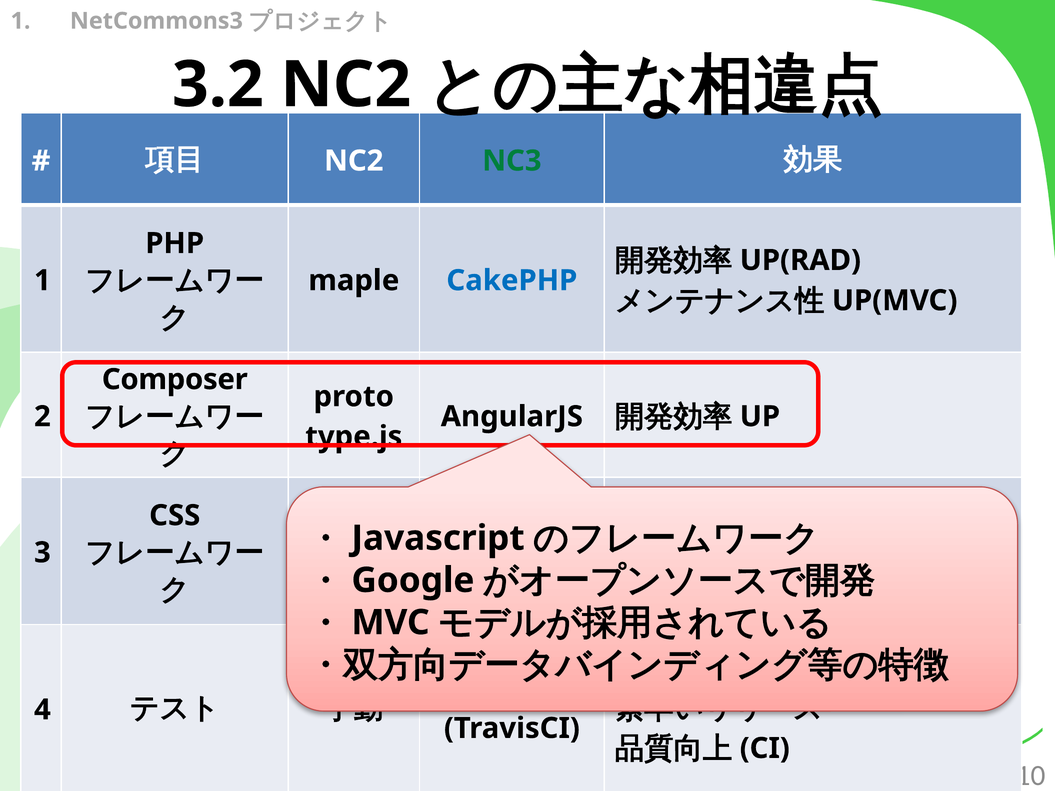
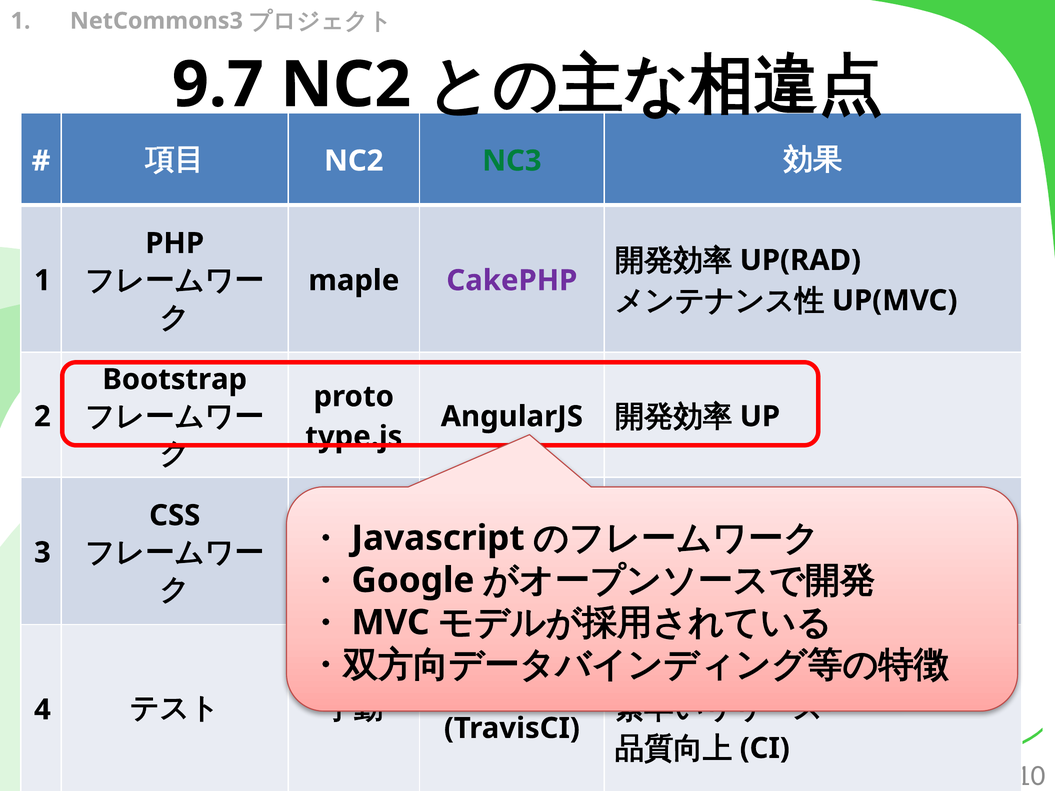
3.2: 3.2 -> 9.7 (218, 85)
CakePHP colour: blue -> purple (512, 281)
Composer: Composer -> Bootstrap (175, 380)
